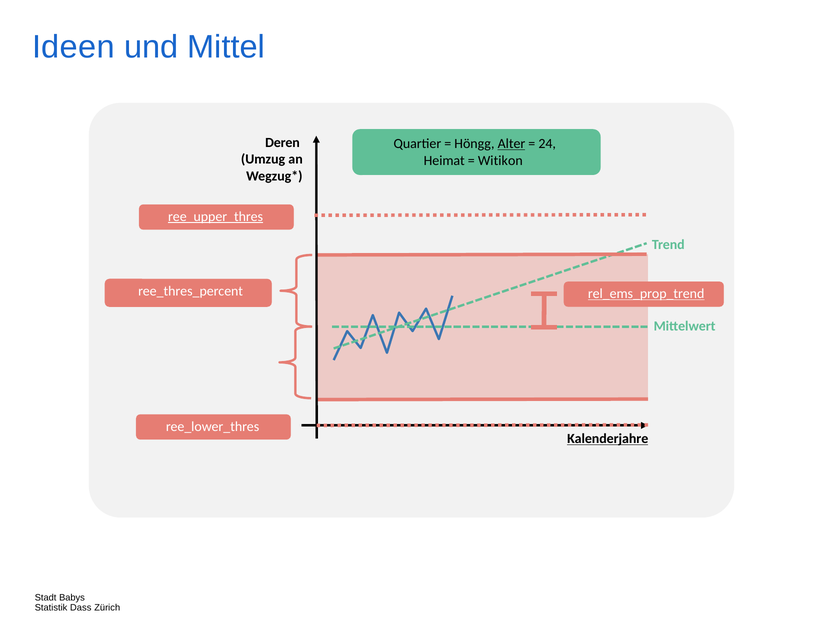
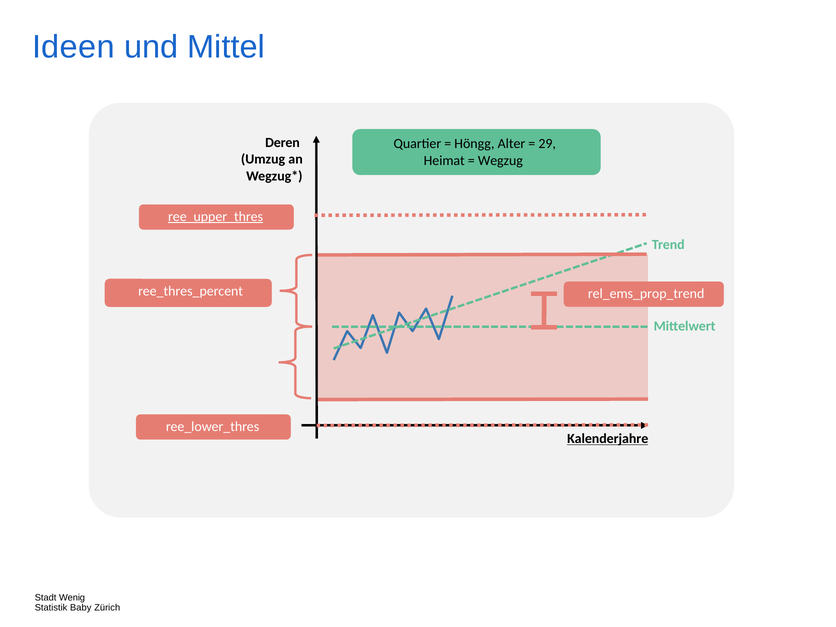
Alter underline: present -> none (511, 144)
24: 24 -> 29 (547, 144)
Witikon: Witikon -> Wegzug (500, 160)
rel_ems_prop_trend underline: present -> none (646, 294)
Babys: Babys -> Wenig (72, 598)
Dass: Dass -> Baby (81, 608)
